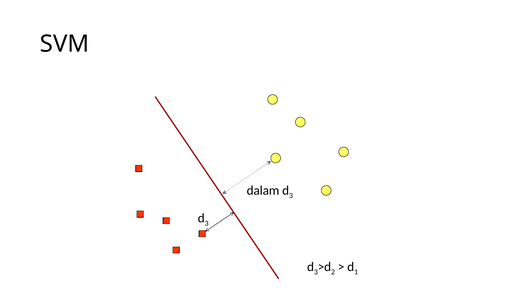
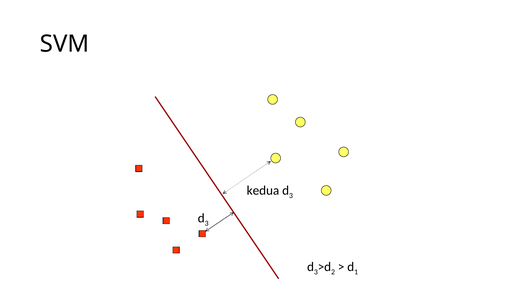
dalam: dalam -> kedua (263, 191)
